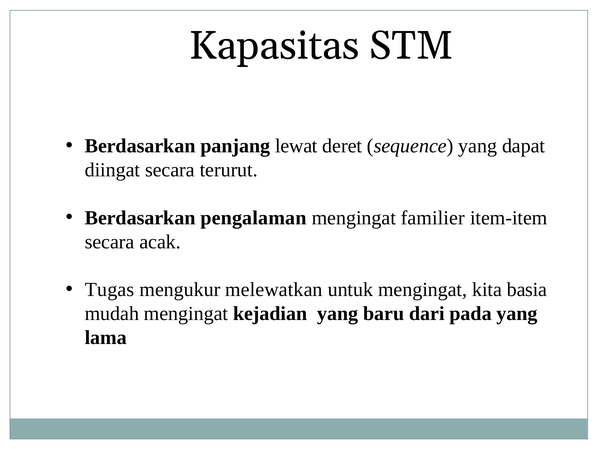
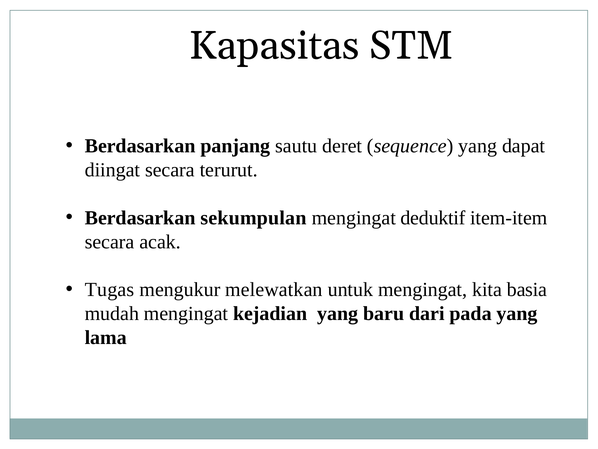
lewat: lewat -> sautu (296, 146)
pengalaman: pengalaman -> sekumpulan (253, 218)
familier: familier -> deduktif (433, 218)
